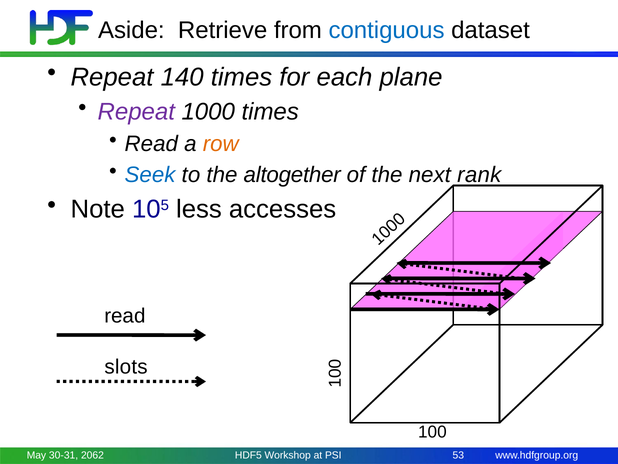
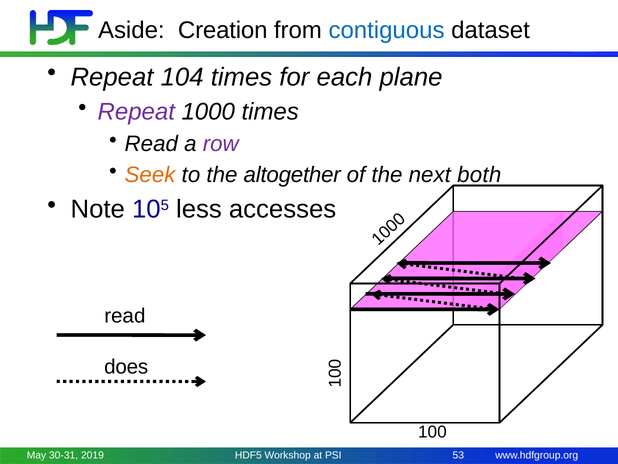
Retrieve: Retrieve -> Creation (223, 30)
140: 140 -> 104 (182, 77)
row colour: orange -> purple (221, 144)
Seek colour: blue -> orange (150, 175)
rank: rank -> both (479, 175)
slots: slots -> does (126, 367)
2062: 2062 -> 2019 (92, 455)
